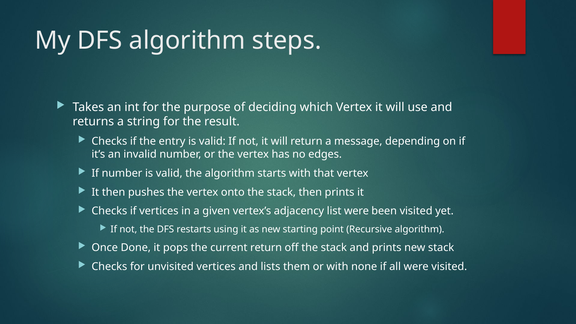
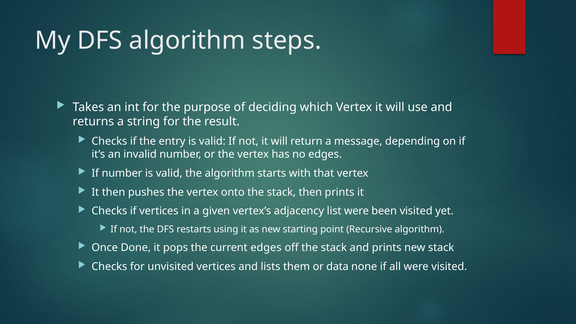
current return: return -> edges (266, 248)
or with: with -> data (337, 267)
